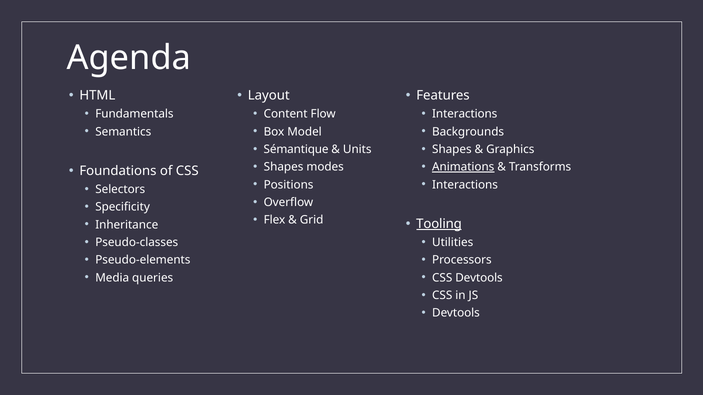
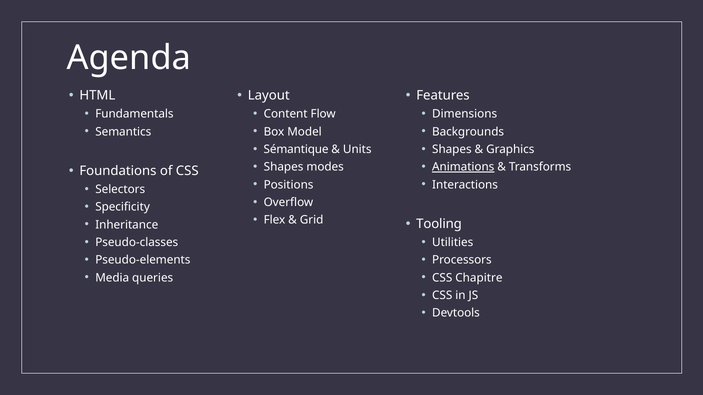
Interactions: Interactions -> Dimensions (465, 114)
Tooling underline: present -> none (439, 224)
CSS Devtools: Devtools -> Chapitre (479, 278)
